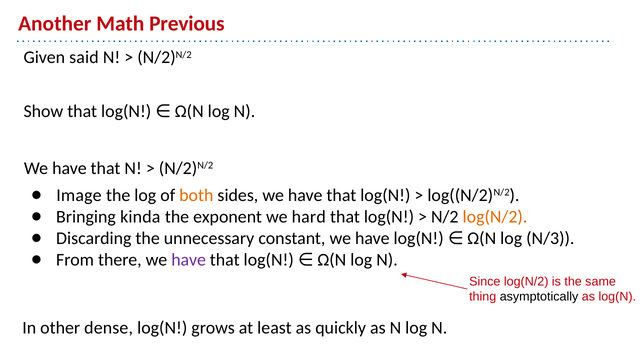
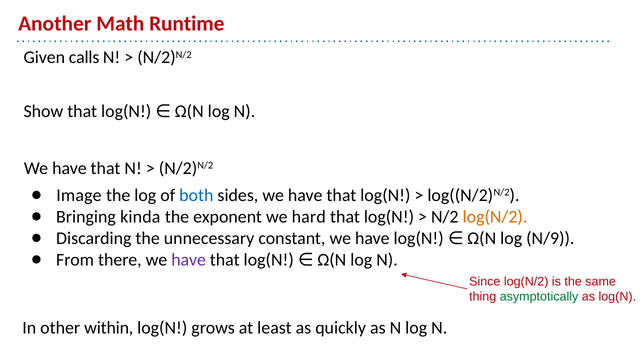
Previous: Previous -> Runtime (187, 24)
said: said -> calls (84, 58)
both colour: orange -> blue (196, 195)
N/3: N/3 -> N/9 (550, 238)
asymptotically colour: black -> green (539, 296)
dense: dense -> within (109, 328)
